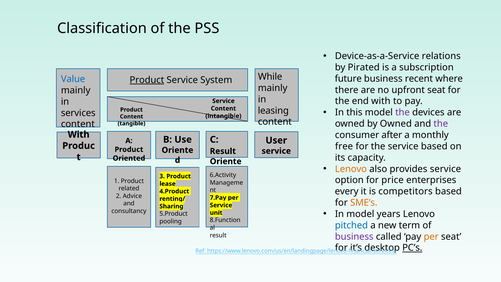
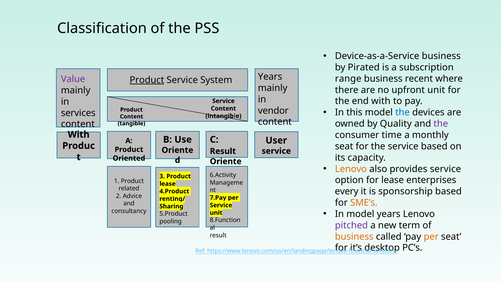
Device-as-a-Service relations: relations -> business (441, 56)
While: While -> Years (270, 77)
future: future -> range (348, 79)
Value colour: blue -> purple (73, 79)
upfront seat: seat -> unit (436, 90)
the colour: purple -> blue (403, 112)
leasing: leasing -> vendor (273, 111)
by Owned: Owned -> Quality (396, 124)
after: after -> time (392, 135)
free: free -> seat (344, 146)
for price: price -> lease (393, 180)
competitors: competitors -> sponsorship (406, 191)
pitched colour: blue -> purple (351, 225)
business colour: purple -> orange (354, 236)
PC’s underline: present -> none (412, 248)
